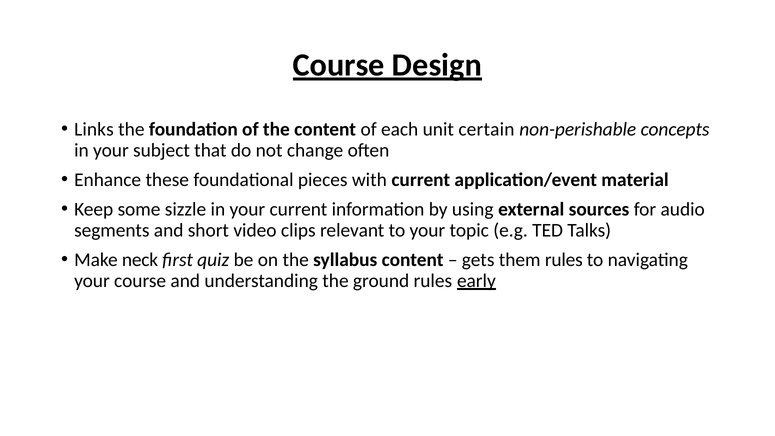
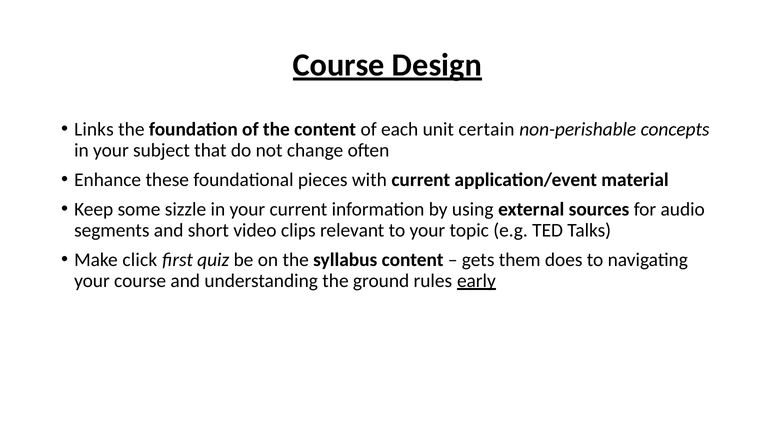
neck: neck -> click (140, 260)
them rules: rules -> does (564, 260)
